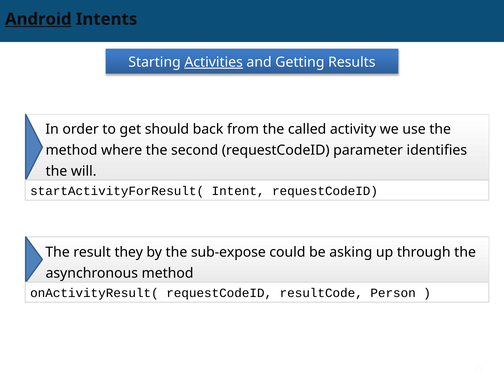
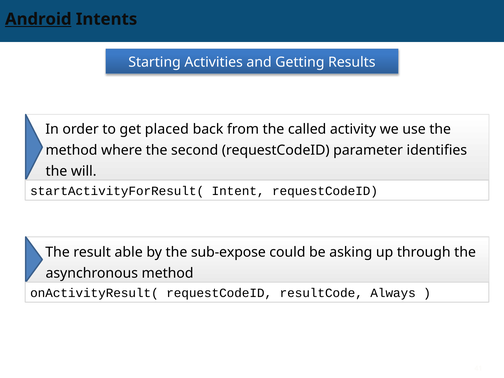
Activities underline: present -> none (214, 62)
should: should -> placed (167, 129)
they: they -> able (129, 252)
Person: Person -> Always (393, 293)
